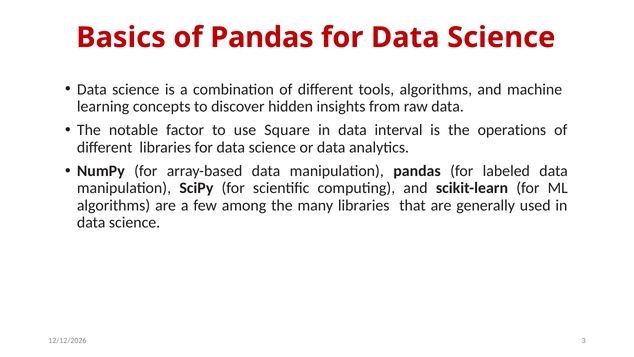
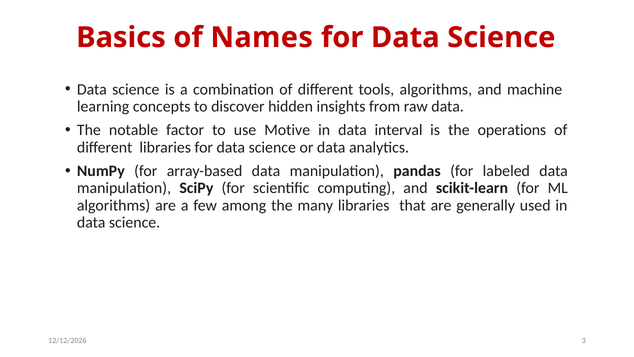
of Pandas: Pandas -> Names (262, 37)
Square: Square -> Motive (287, 130)
